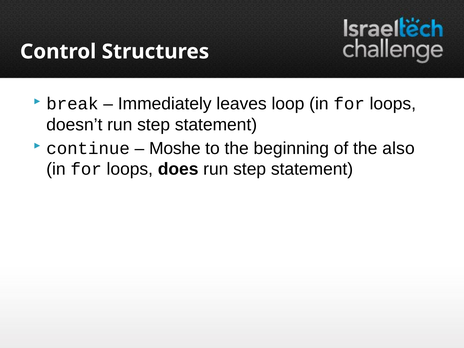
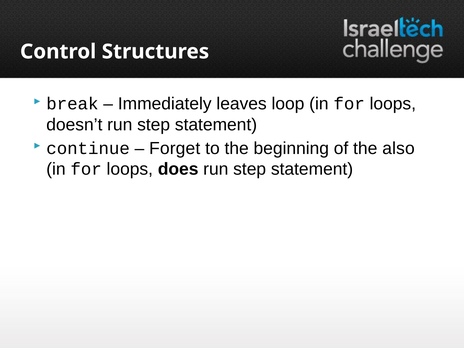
Moshe: Moshe -> Forget (175, 148)
